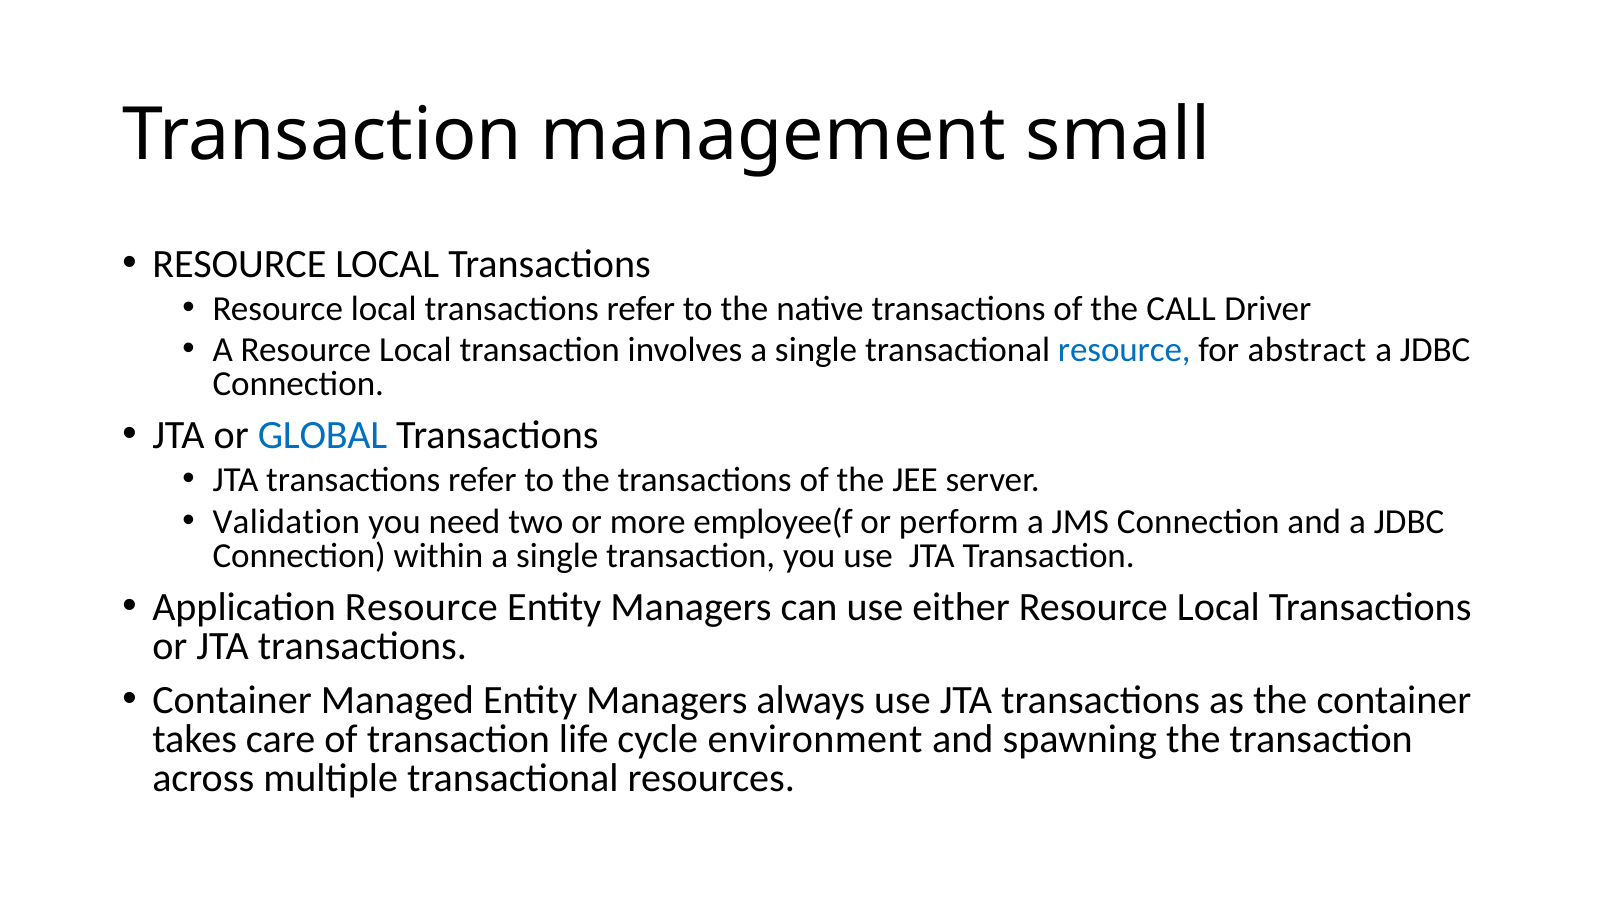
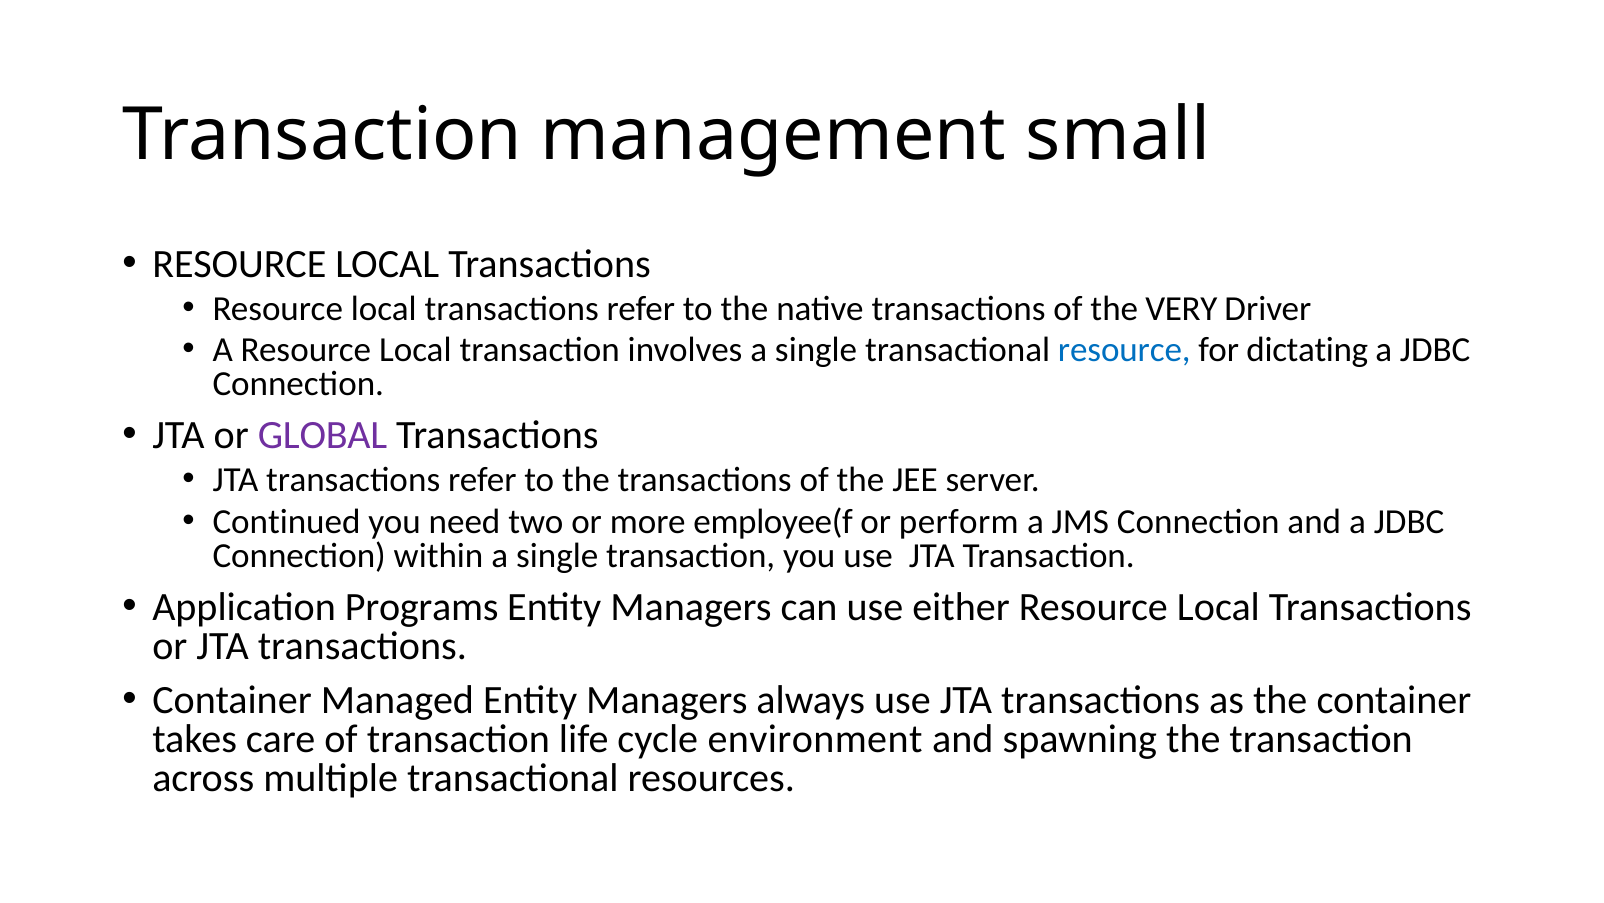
CALL: CALL -> VERY (1181, 308)
abstract: abstract -> dictating (1307, 350)
GLOBAL colour: blue -> purple (323, 435)
Validation: Validation -> Continued (286, 521)
Application Resource: Resource -> Programs (422, 607)
